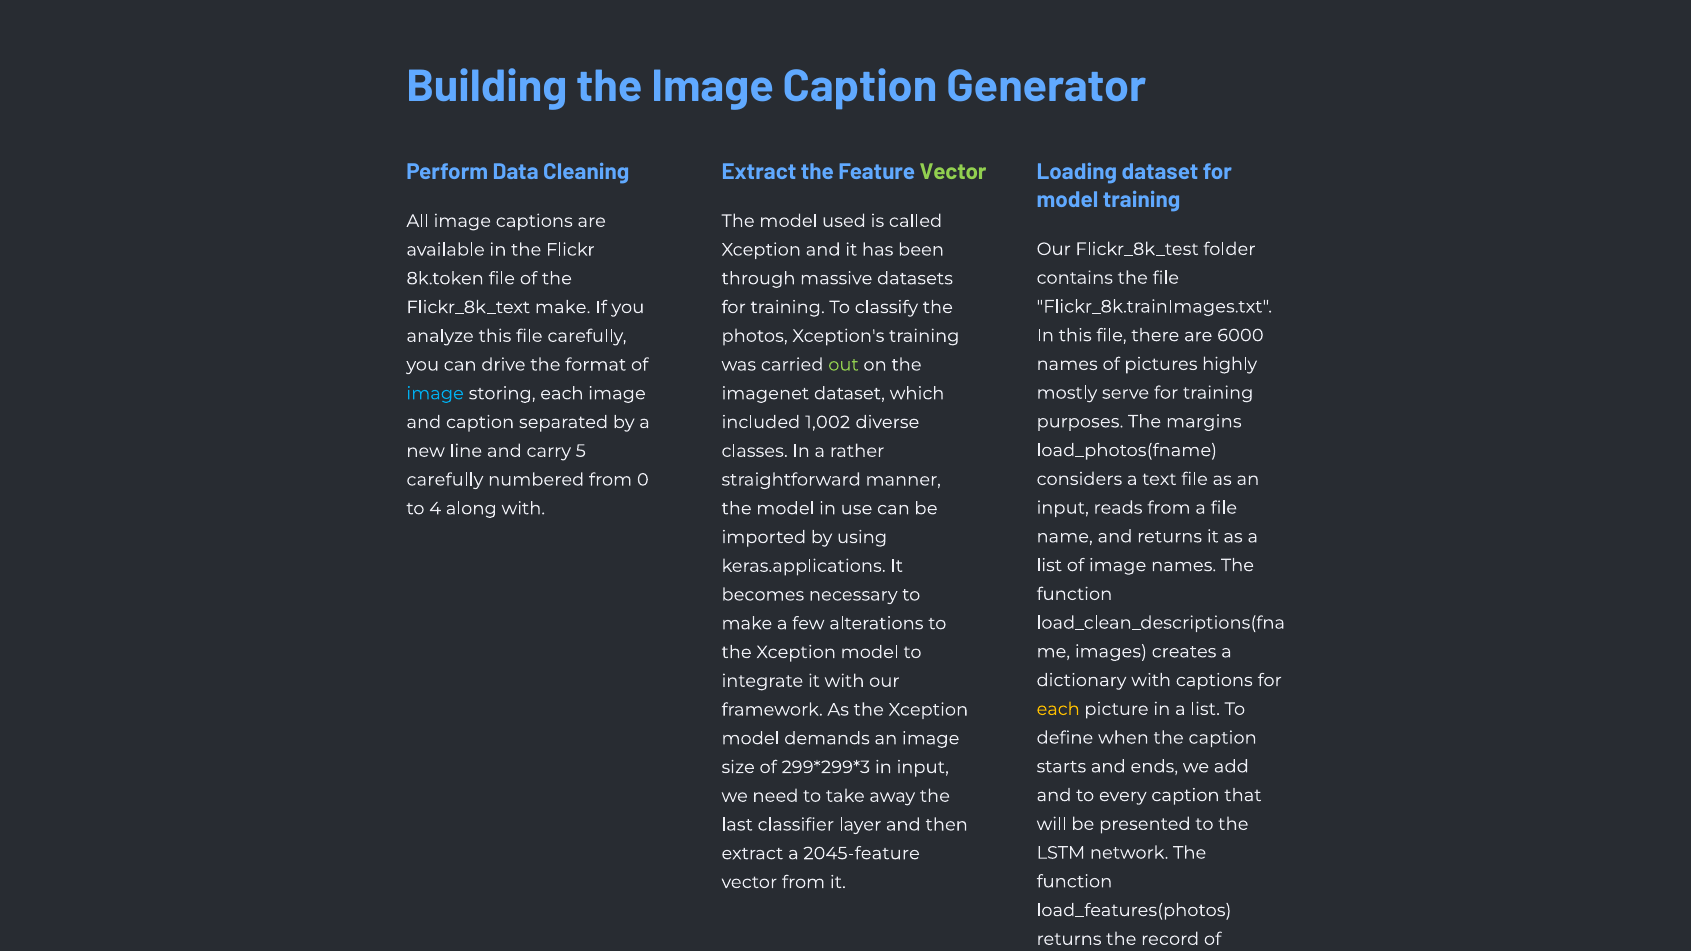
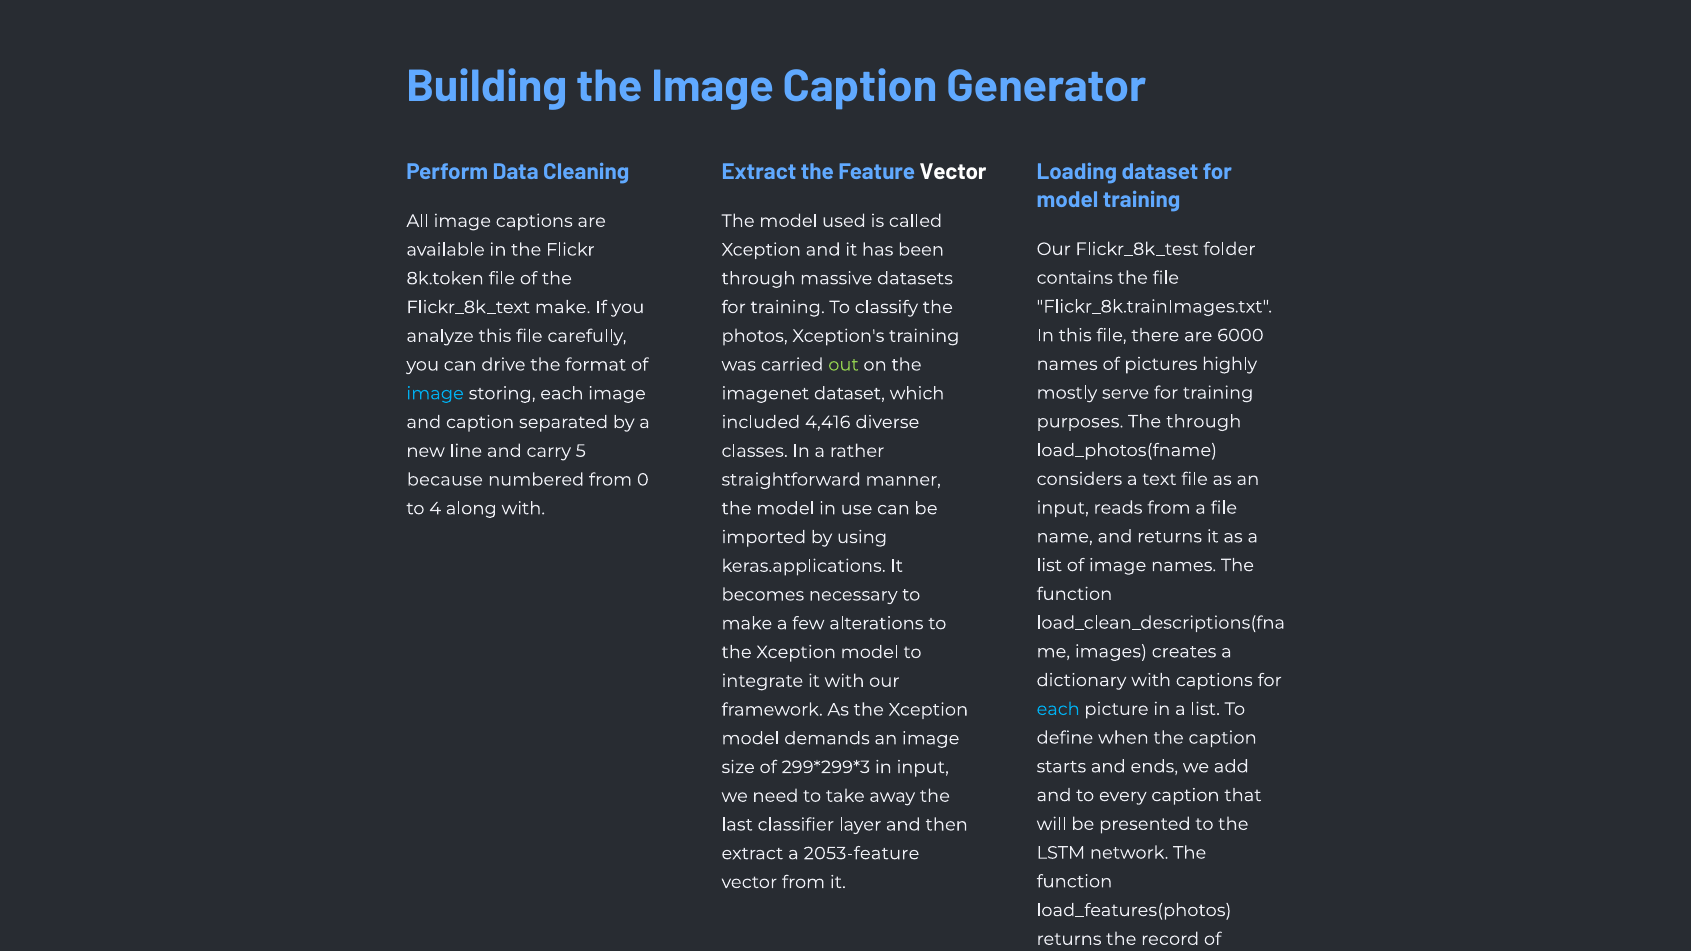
Vector colour: light green -> white (953, 172)
The margins: margins -> through (1204, 422)
1,002: 1,002 -> 4,416 (828, 422)
carefully: carefully -> because (445, 480)
each colour: yellow -> light blue (1058, 709)
2045-feature: 2045-feature -> 2053-feature (862, 854)
